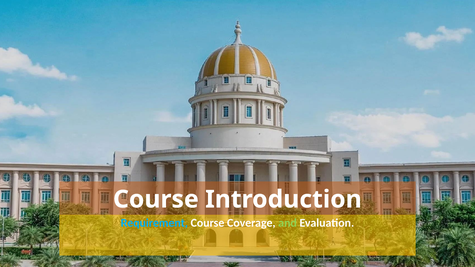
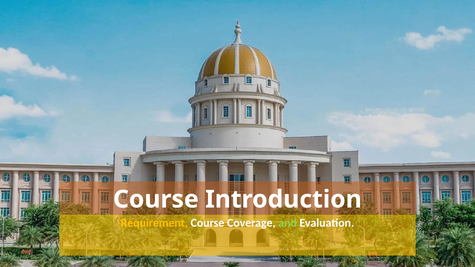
Requirement colour: light blue -> yellow (154, 223)
